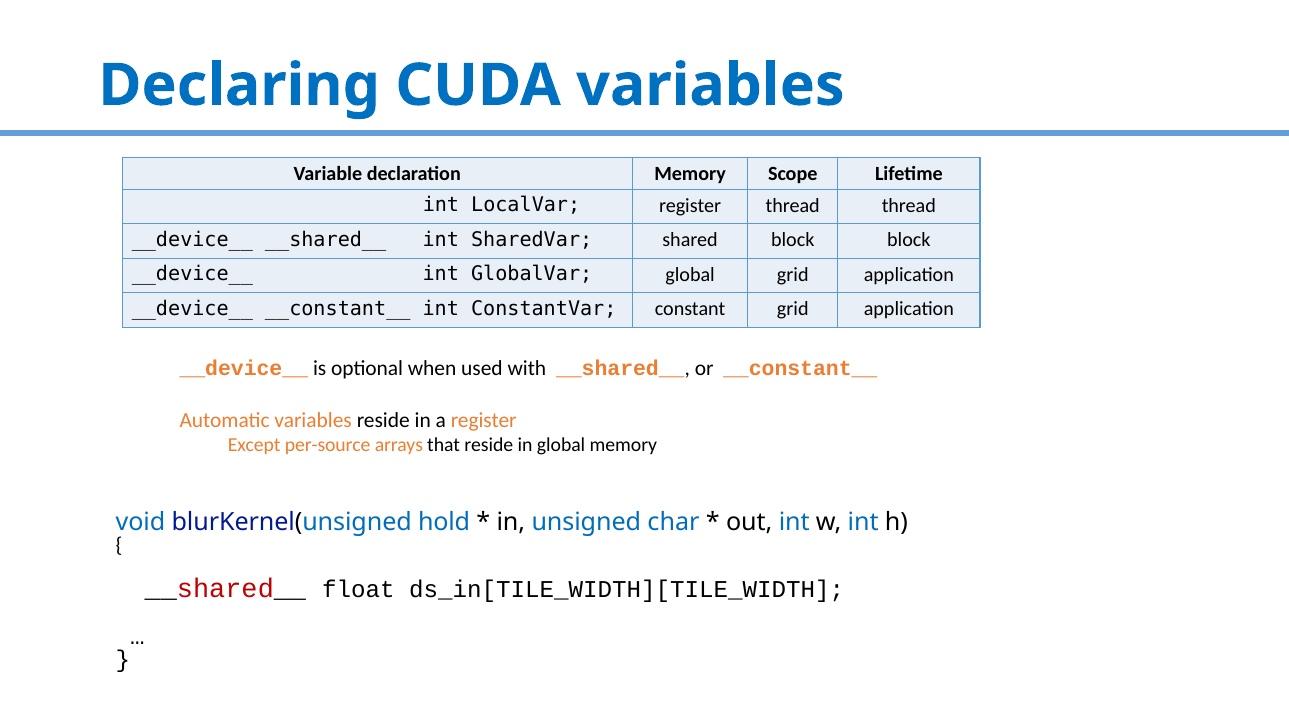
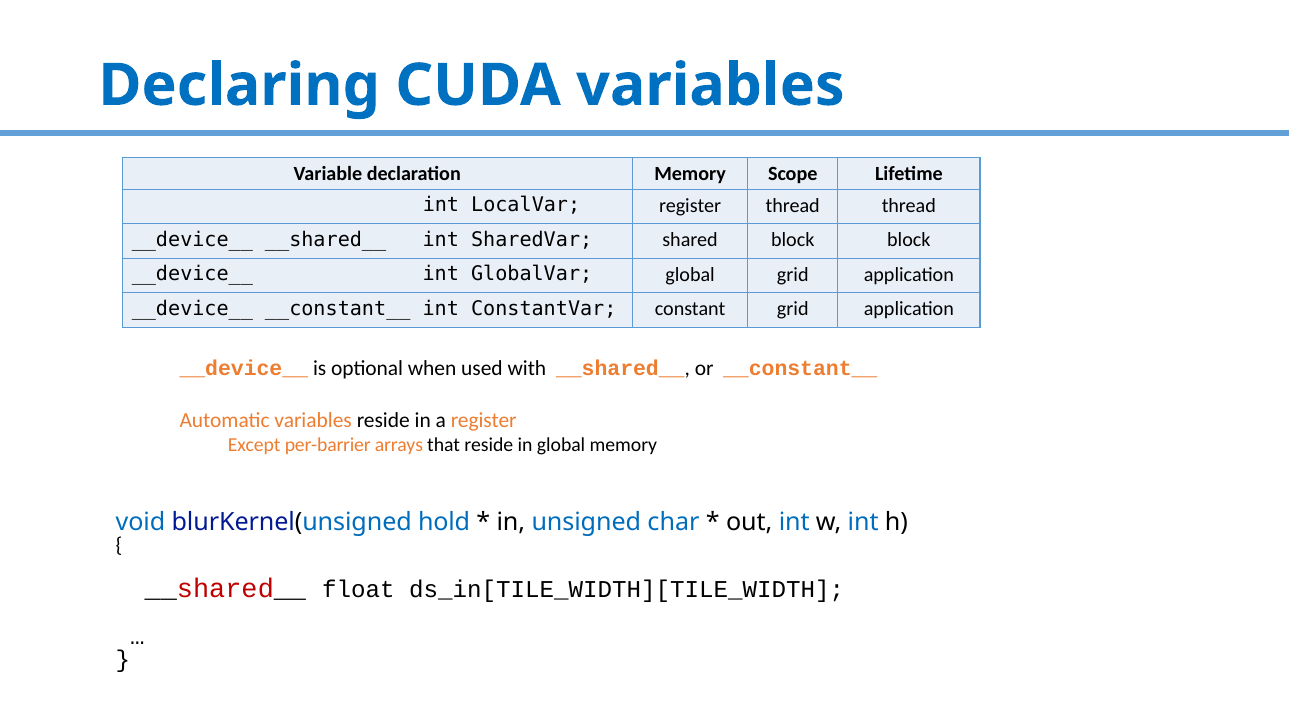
per-source: per-source -> per-barrier (328, 445)
